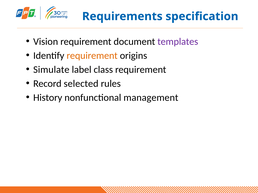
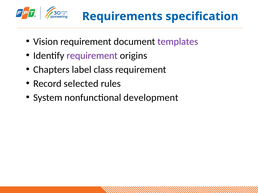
requirement colour: orange -> purple (92, 56)
Simulate: Simulate -> Chapters (51, 70)
History: History -> System (48, 98)
management: management -> development (151, 98)
